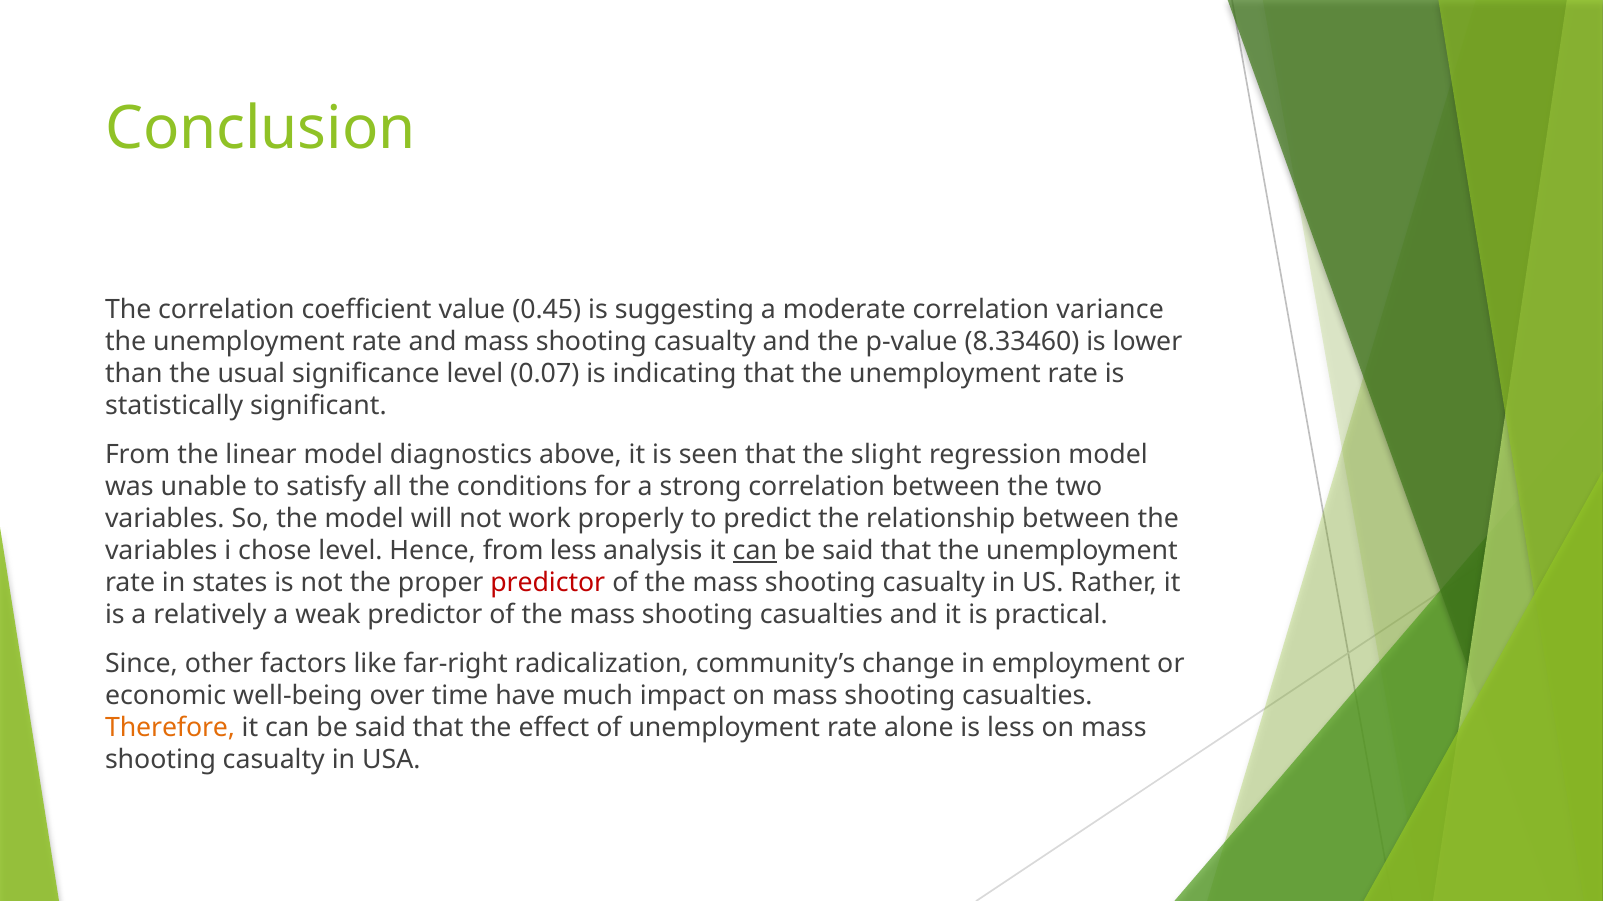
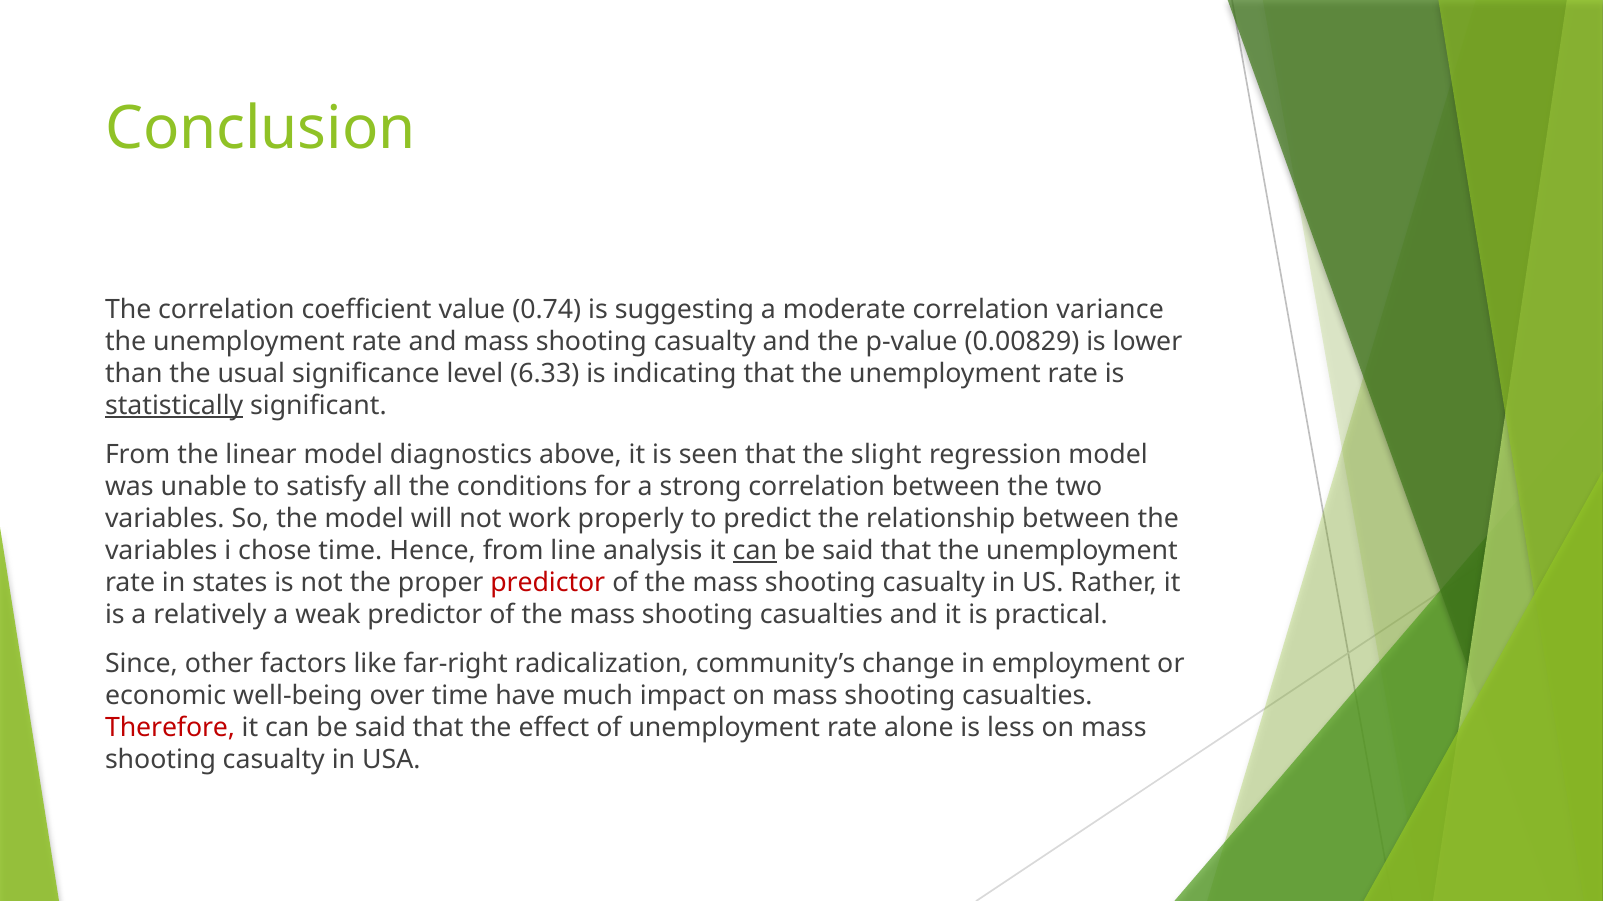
0.45: 0.45 -> 0.74 (547, 310)
8.33460: 8.33460 -> 0.00829 (1022, 342)
0.07: 0.07 -> 6.33 (545, 374)
statistically underline: none -> present (174, 406)
chose level: level -> time (350, 551)
from less: less -> line (573, 551)
Therefore colour: orange -> red (170, 728)
